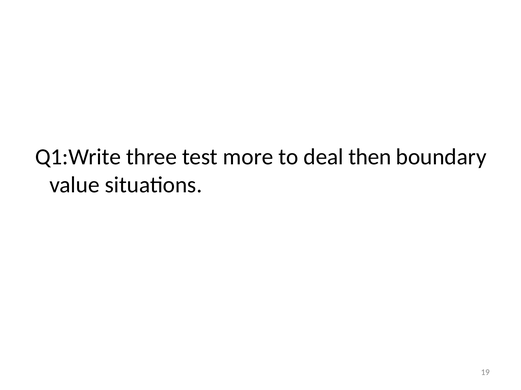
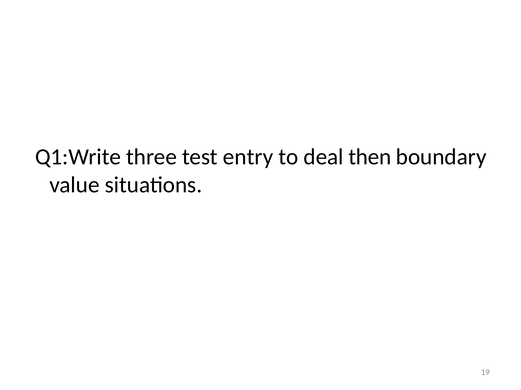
more: more -> entry (248, 157)
